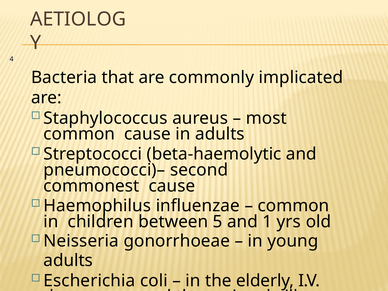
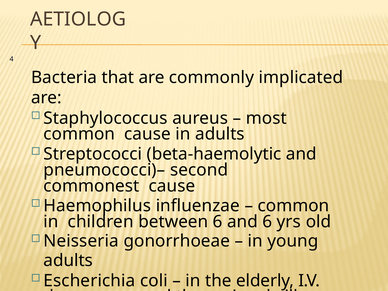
between 5: 5 -> 6 (218, 221)
and 1: 1 -> 6 (267, 221)
